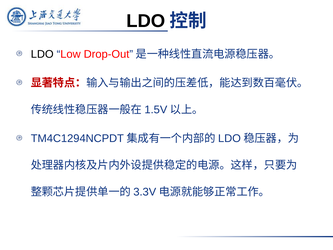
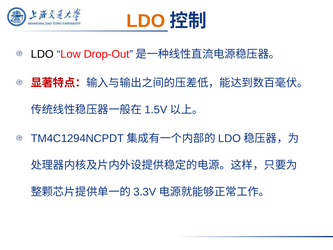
LDO colour: black -> orange (146, 21)
